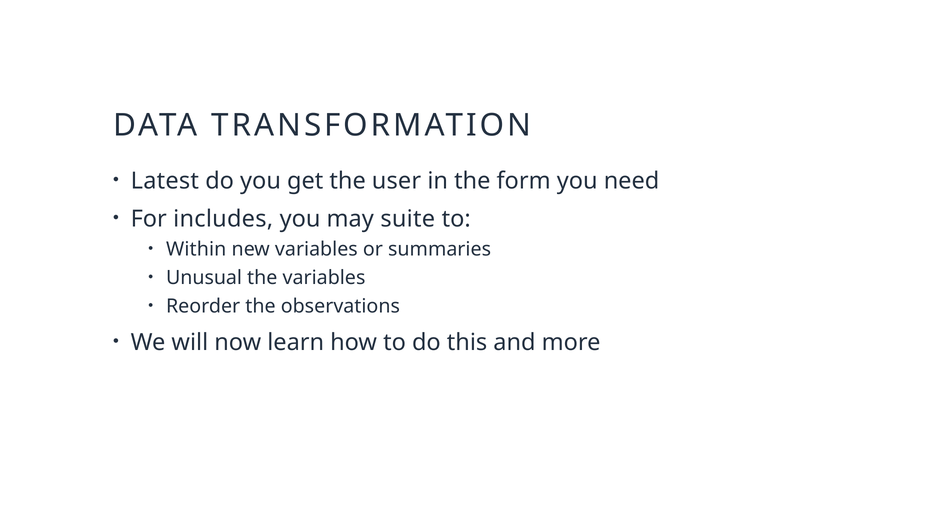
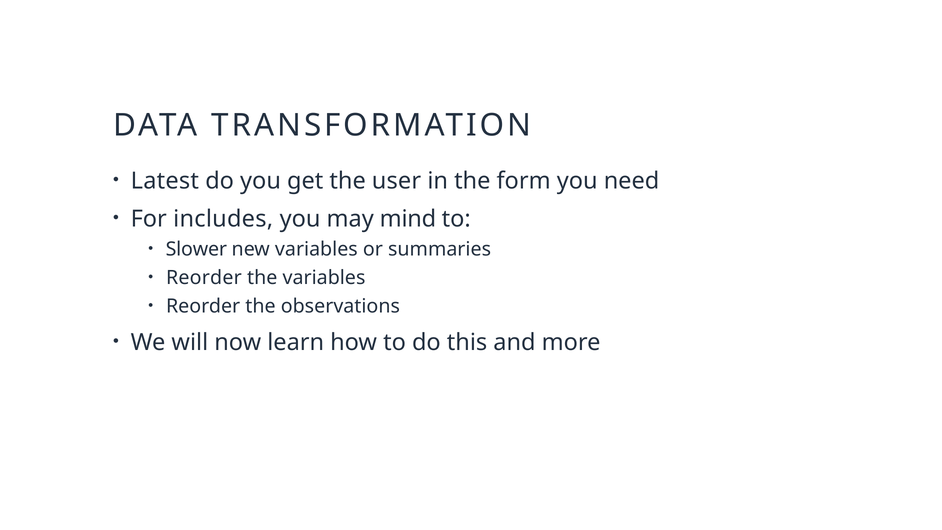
suite: suite -> mind (408, 219)
Within: Within -> Slower (196, 249)
Unusual: Unusual -> Reorder (204, 278)
